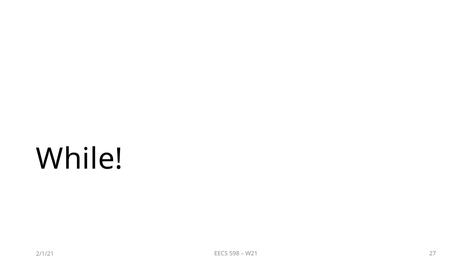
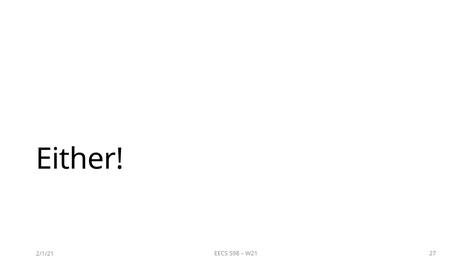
While: While -> Either (80, 159)
